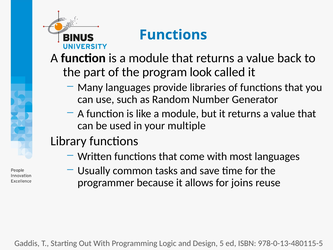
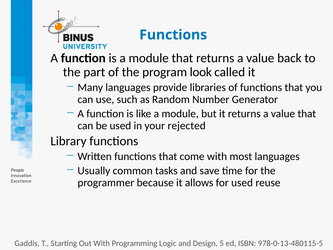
multiple: multiple -> rejected (187, 125)
for joins: joins -> used (242, 182)
